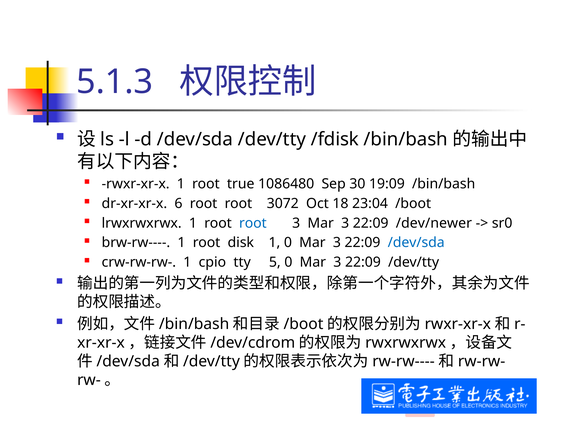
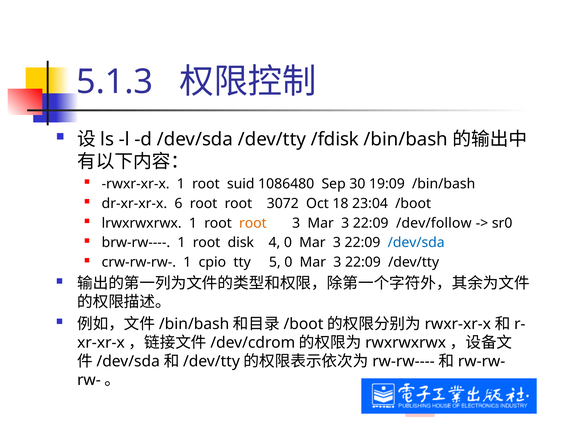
true: true -> suid (241, 184)
root colour: blue -> orange (253, 223)
/dev/newer: /dev/newer -> /dev/follow (434, 223)
disk 1: 1 -> 4 (274, 243)
